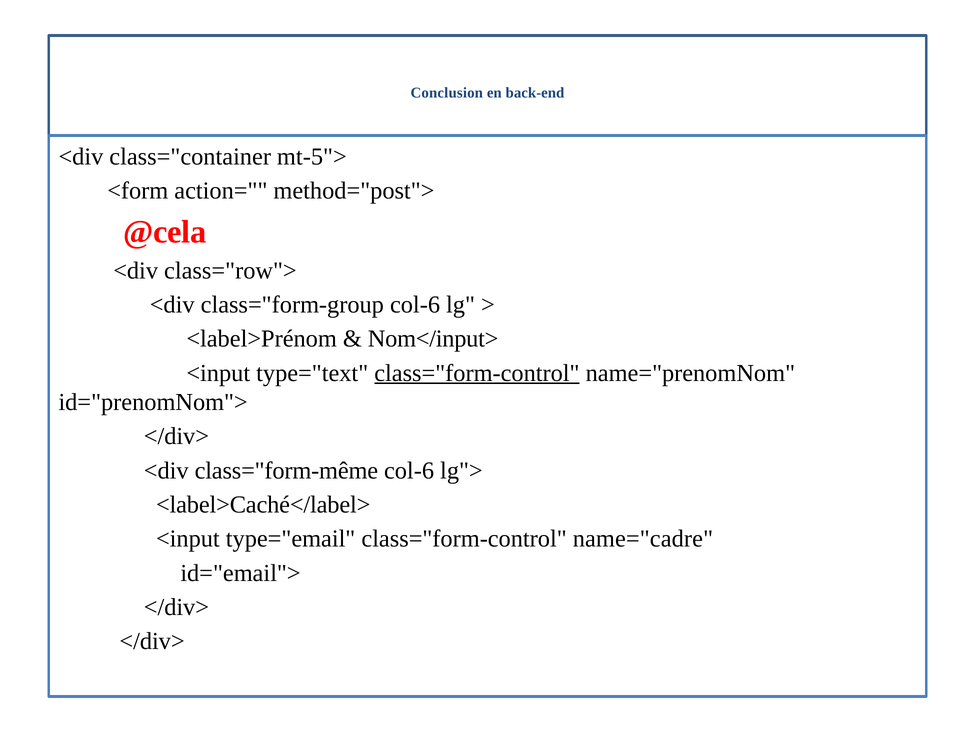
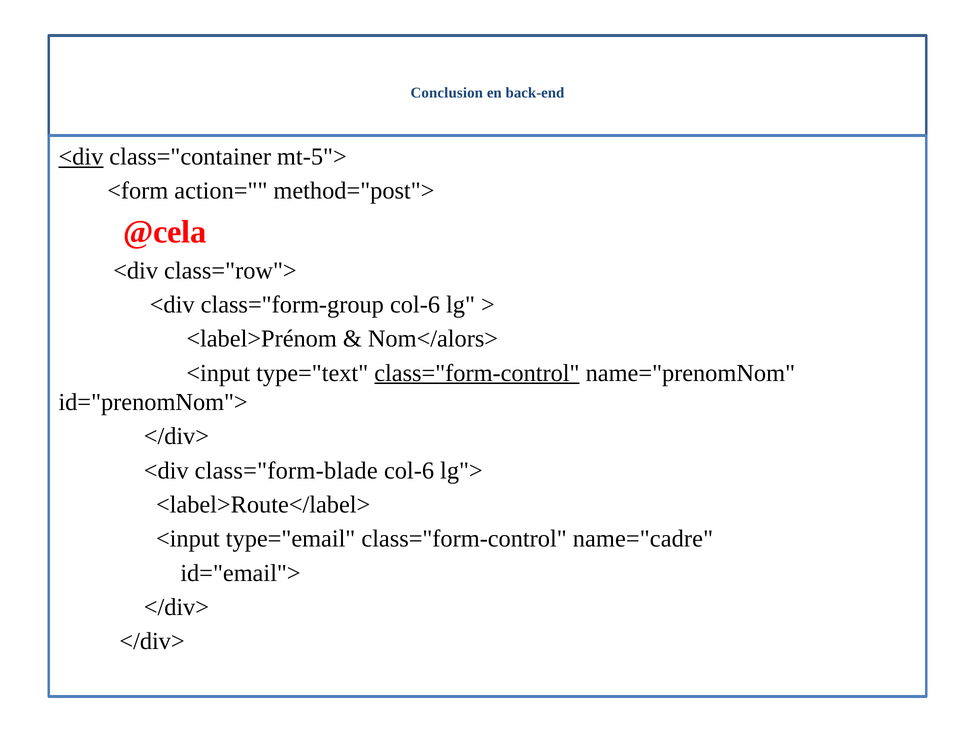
<div underline: none -> present (81, 156)
Nom</input>: Nom</input> -> Nom</alors> (433, 338)
class="form-même: class="form-même -> class="form-blade (286, 470)
<label>Caché</label>: <label>Caché</label> -> <label>Route</label> (263, 504)
